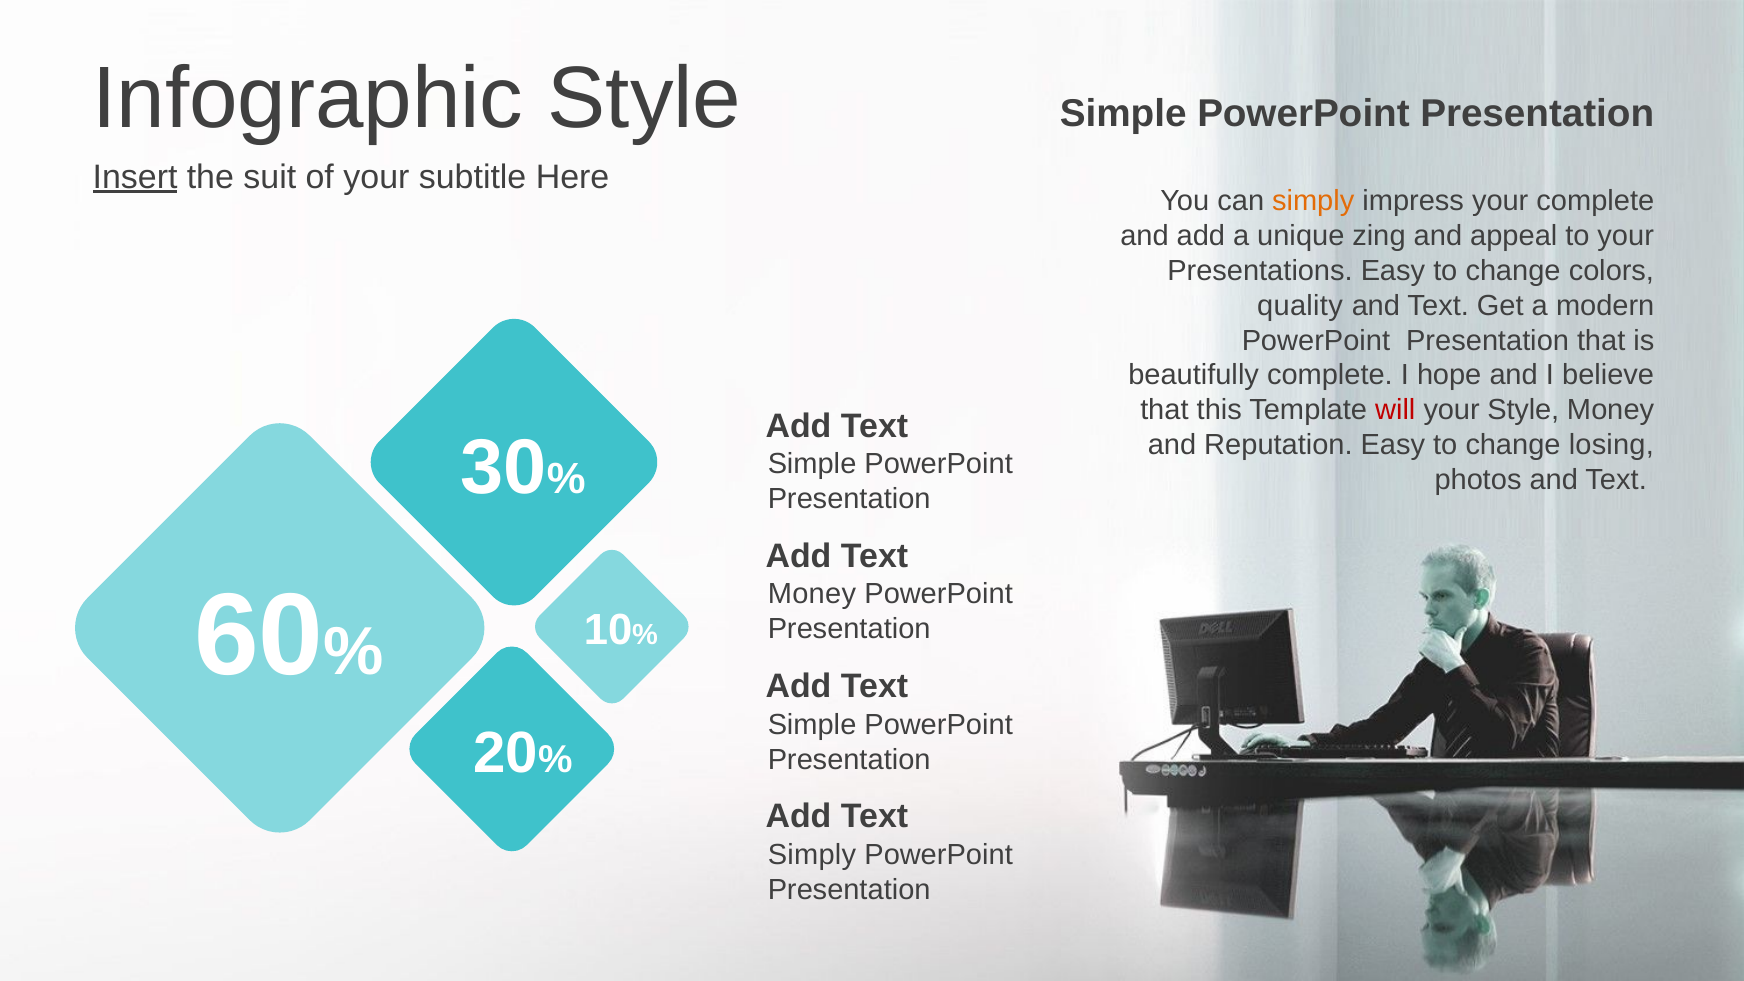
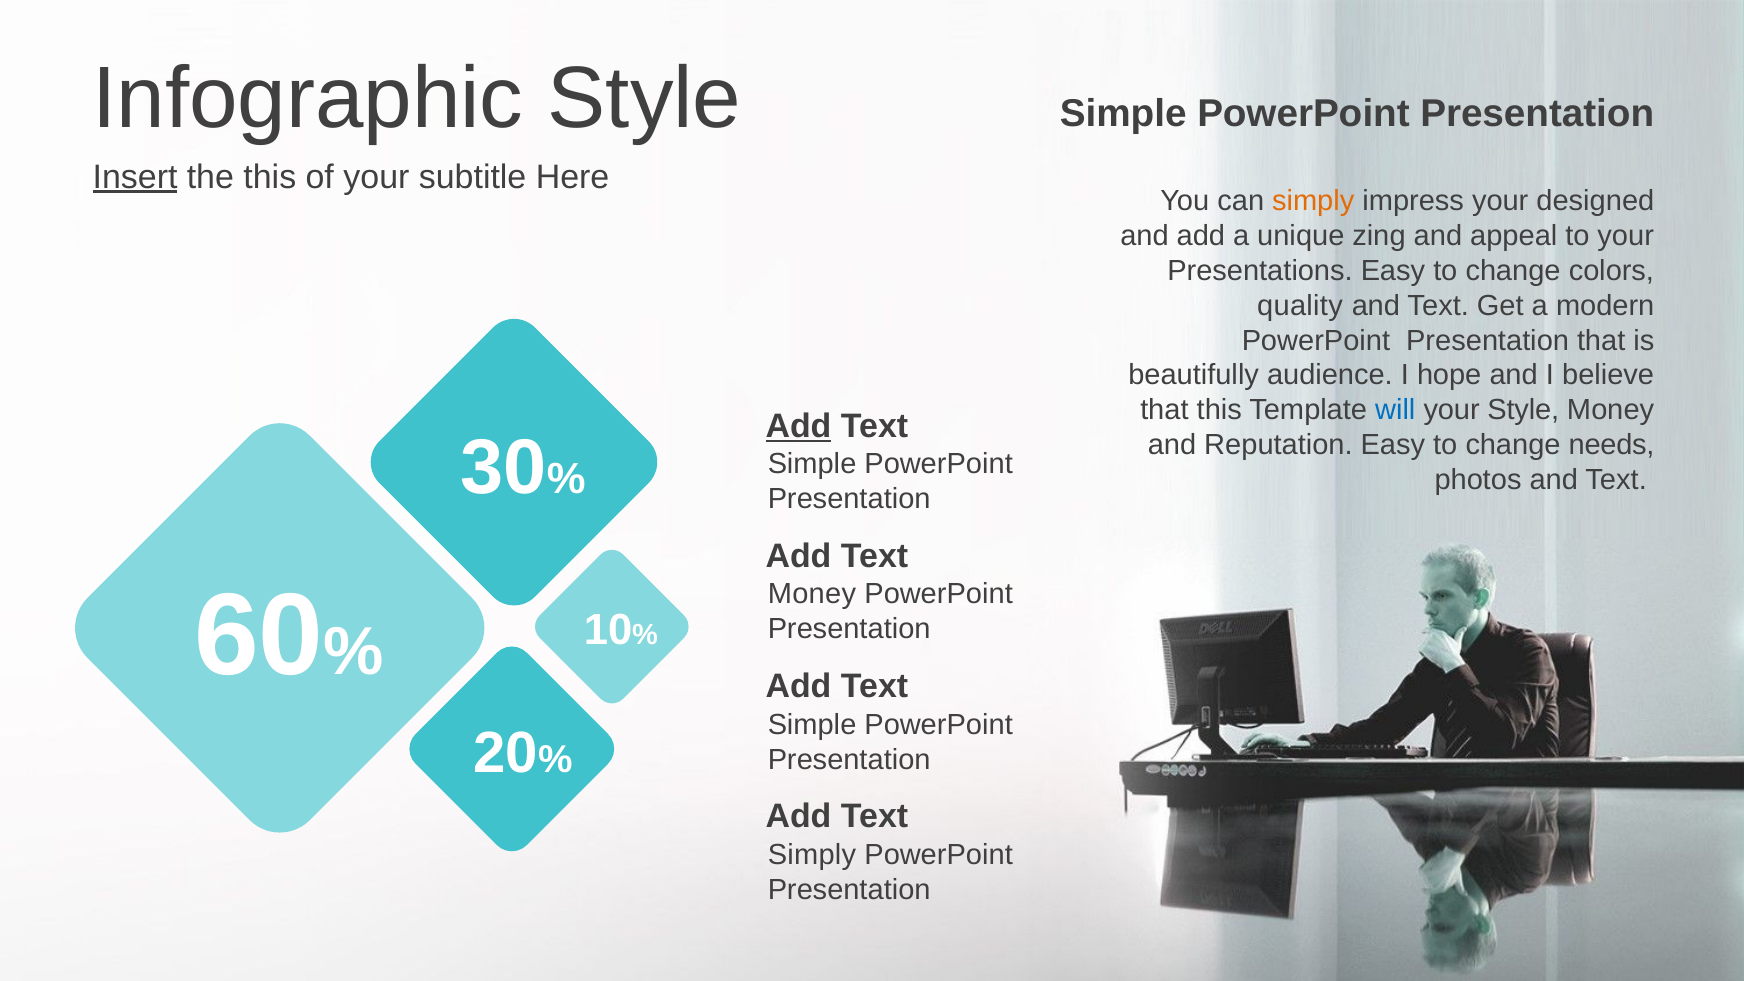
the suit: suit -> this (270, 177)
your complete: complete -> designed (1595, 201)
beautifully complete: complete -> audience (1330, 375)
will colour: red -> blue (1395, 410)
Add underline: none -> present (798, 426)
losing: losing -> needs (1612, 445)
